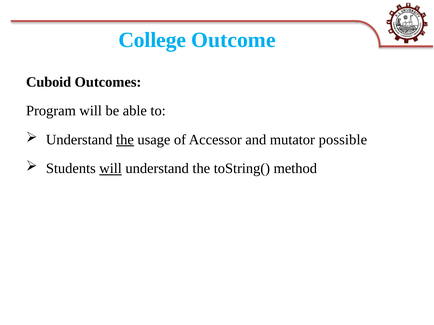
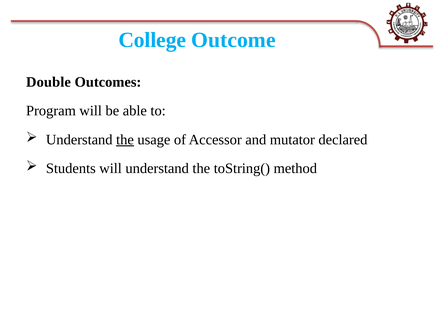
Cuboid: Cuboid -> Double (48, 82)
possible: possible -> declared (343, 140)
will underline: present -> none (111, 169)
